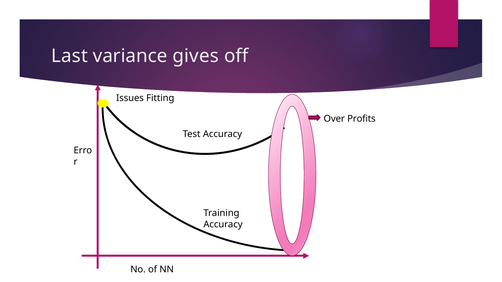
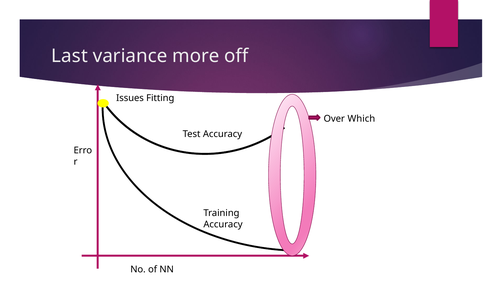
gives: gives -> more (196, 56)
Profits: Profits -> Which (361, 119)
